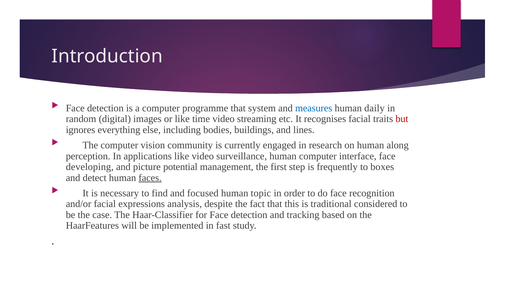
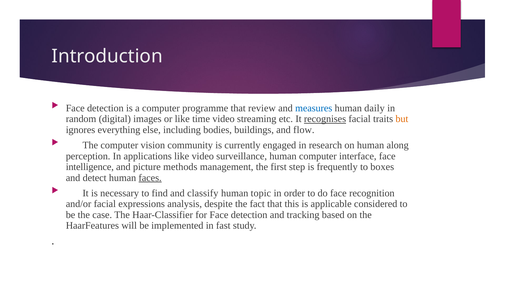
system: system -> review (262, 108)
recognises underline: none -> present (325, 119)
but colour: red -> orange (402, 119)
lines: lines -> flow (304, 130)
developing: developing -> intelligence (90, 167)
potential: potential -> methods (180, 167)
focused: focused -> classify (203, 193)
traditional: traditional -> applicable (331, 204)
